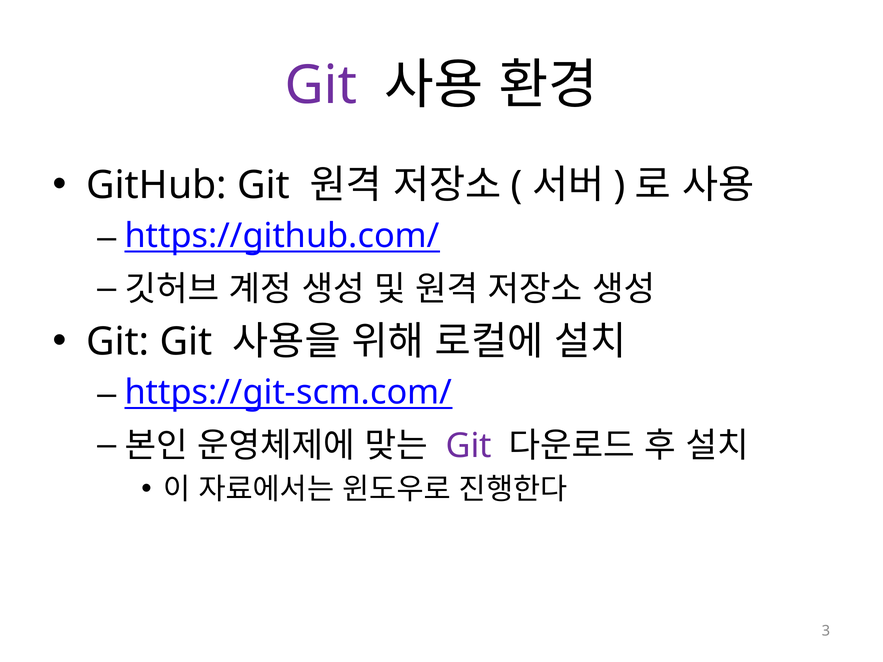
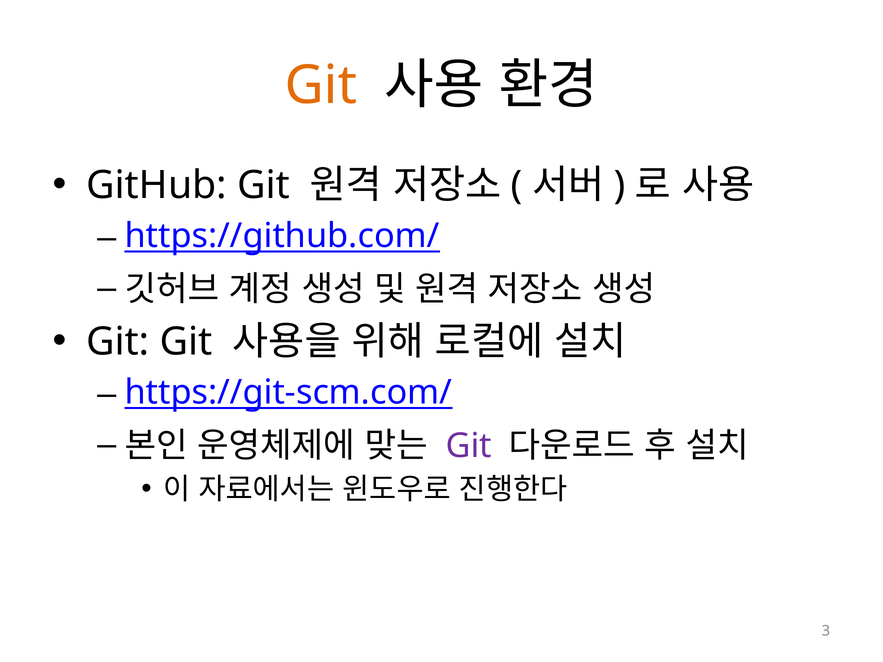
Git colour: purple -> orange (321, 85)
